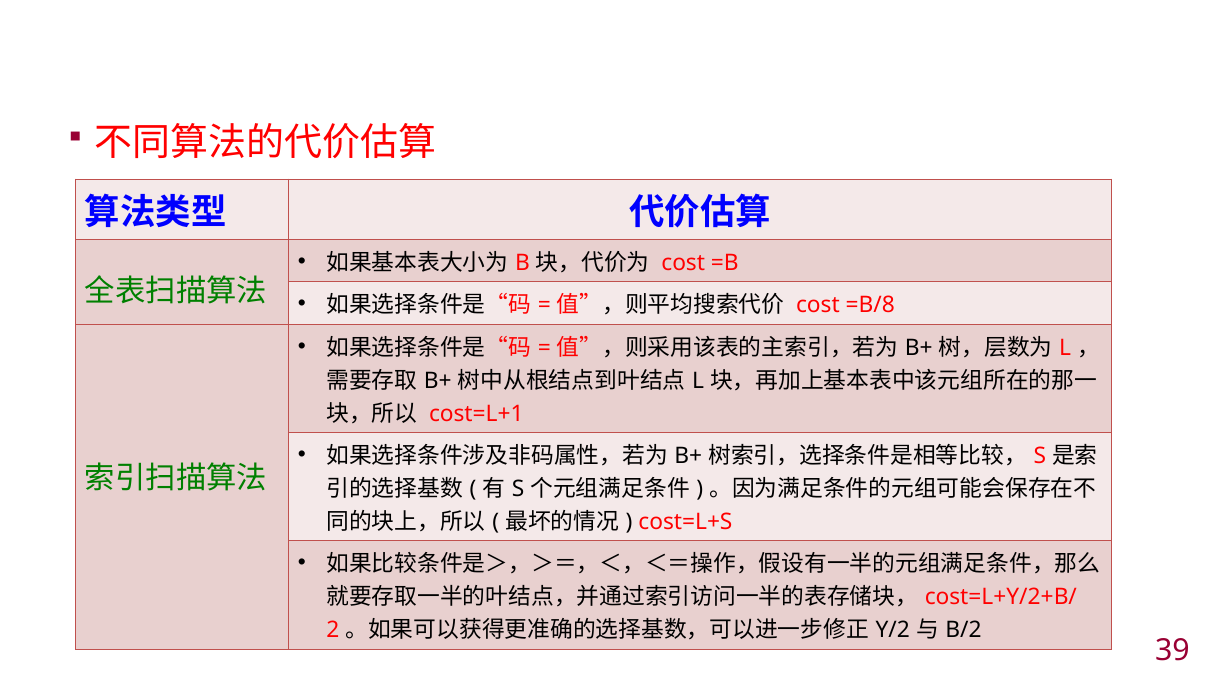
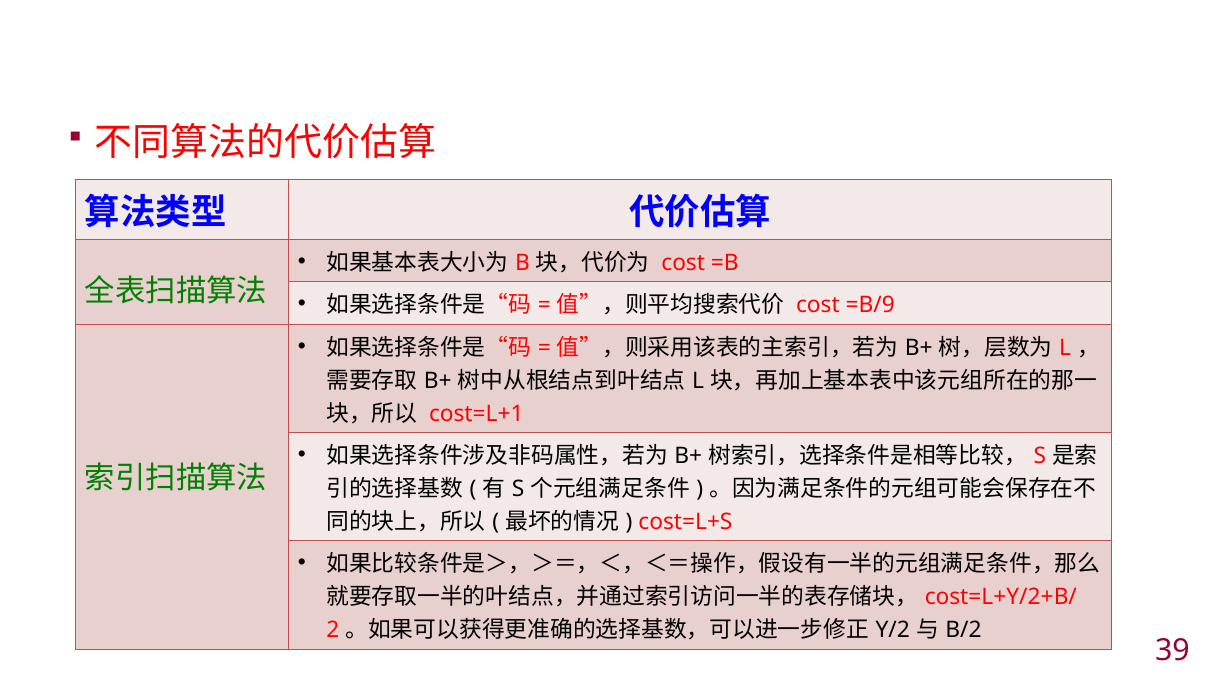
=B/8: =B/8 -> =B/9 (870, 305)
